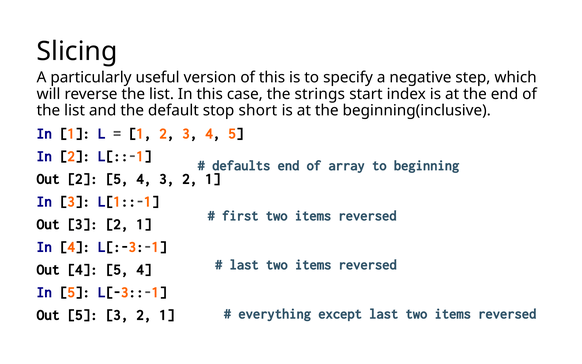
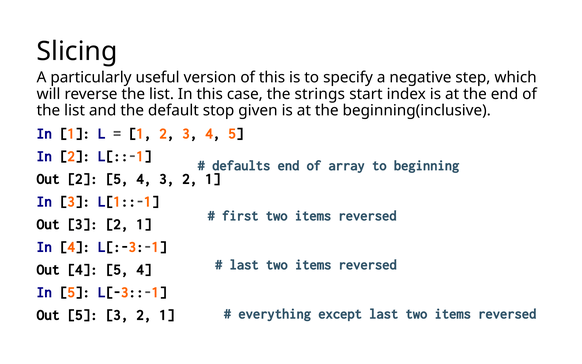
short: short -> given (258, 111)
